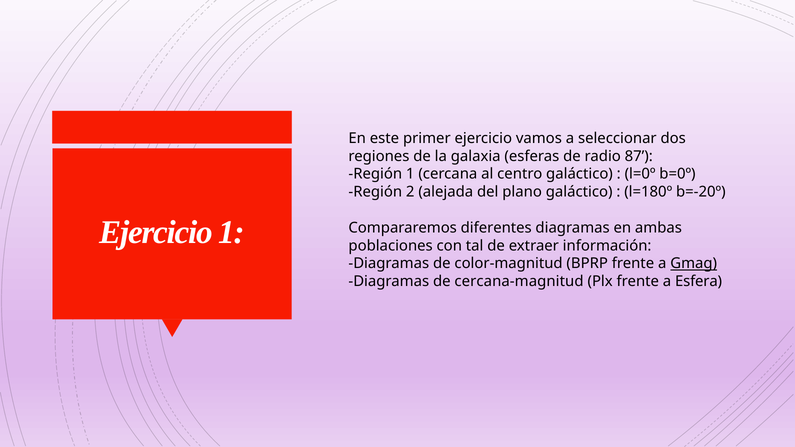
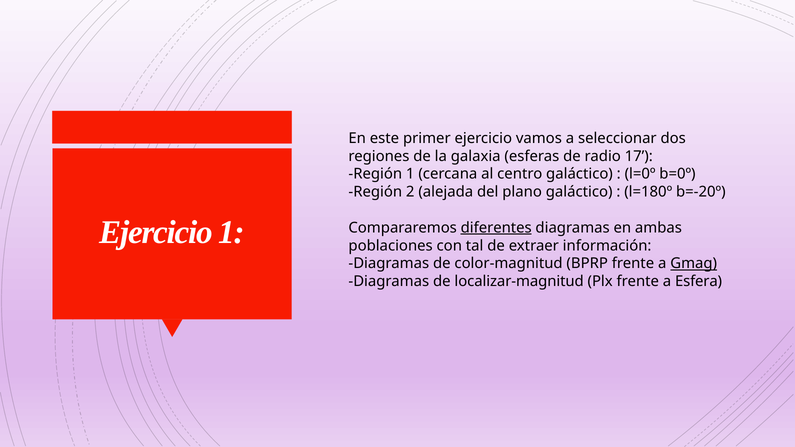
87: 87 -> 17 (639, 156)
diferentes underline: none -> present (496, 228)
cercana-magnitud: cercana-magnitud -> localizar-magnitud (519, 281)
